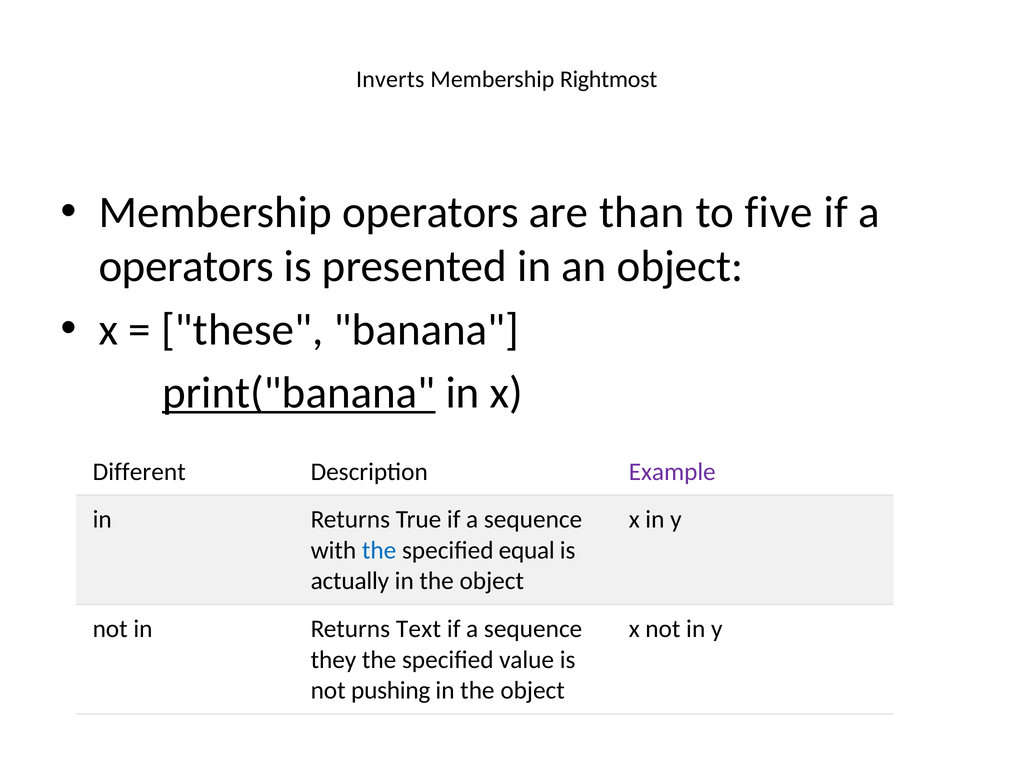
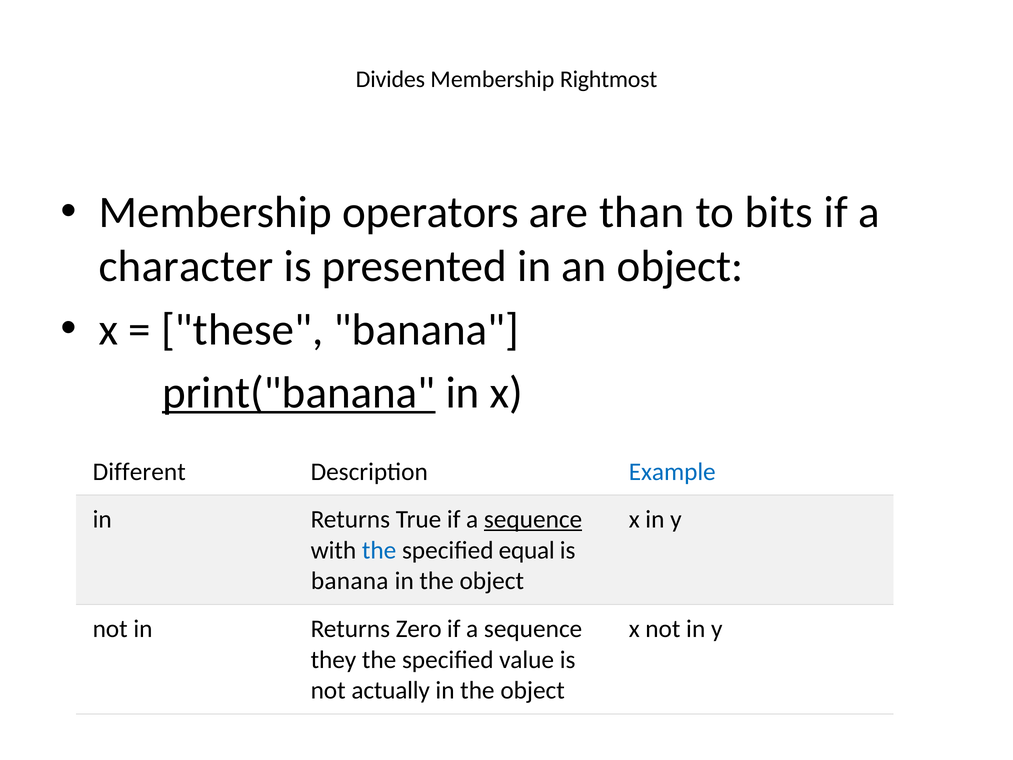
Inverts: Inverts -> Divides (390, 80)
five: five -> bits (779, 213)
operators: operators -> character (186, 267)
Example colour: purple -> blue (672, 472)
sequence underline: none -> present (533, 519)
actually: actually -> banana (350, 581)
Text: Text -> Zero (419, 629)
pushing: pushing -> actually (391, 690)
